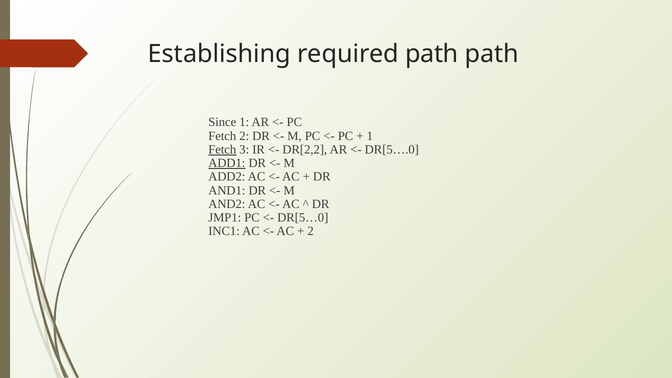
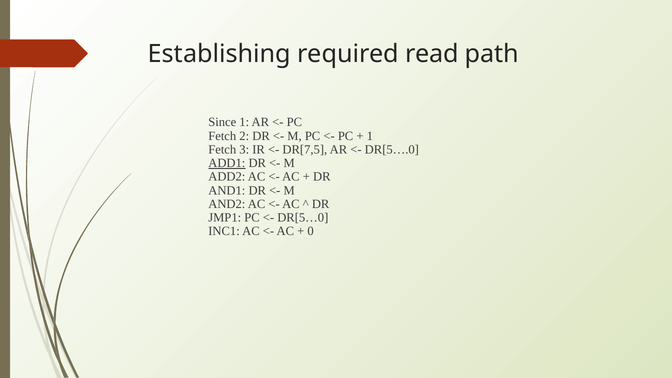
required path: path -> read (432, 54)
Fetch underline: present -> none (222, 150)
DR[2,2: DR[2,2 -> DR[7,5 (305, 150)
2: 2 -> 0 (311, 231)
